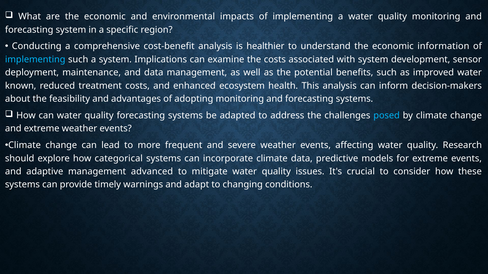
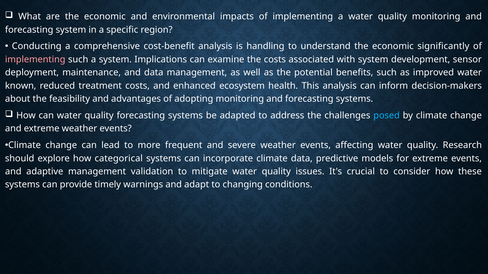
healthier: healthier -> handling (265, 46)
information: information -> significantly (443, 46)
implementing colour: light blue -> pink (35, 60)
advanced: advanced -> validation (152, 172)
